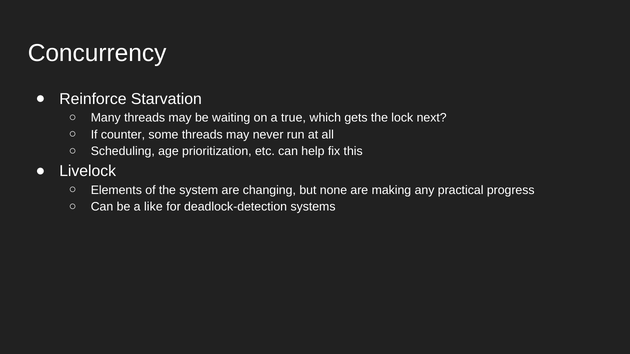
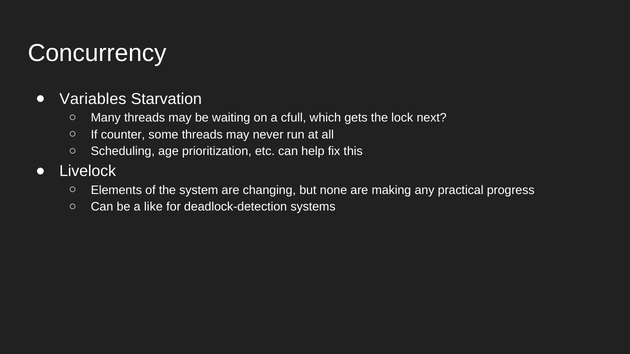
Reinforce: Reinforce -> Variables (93, 99)
true: true -> cfull (294, 118)
